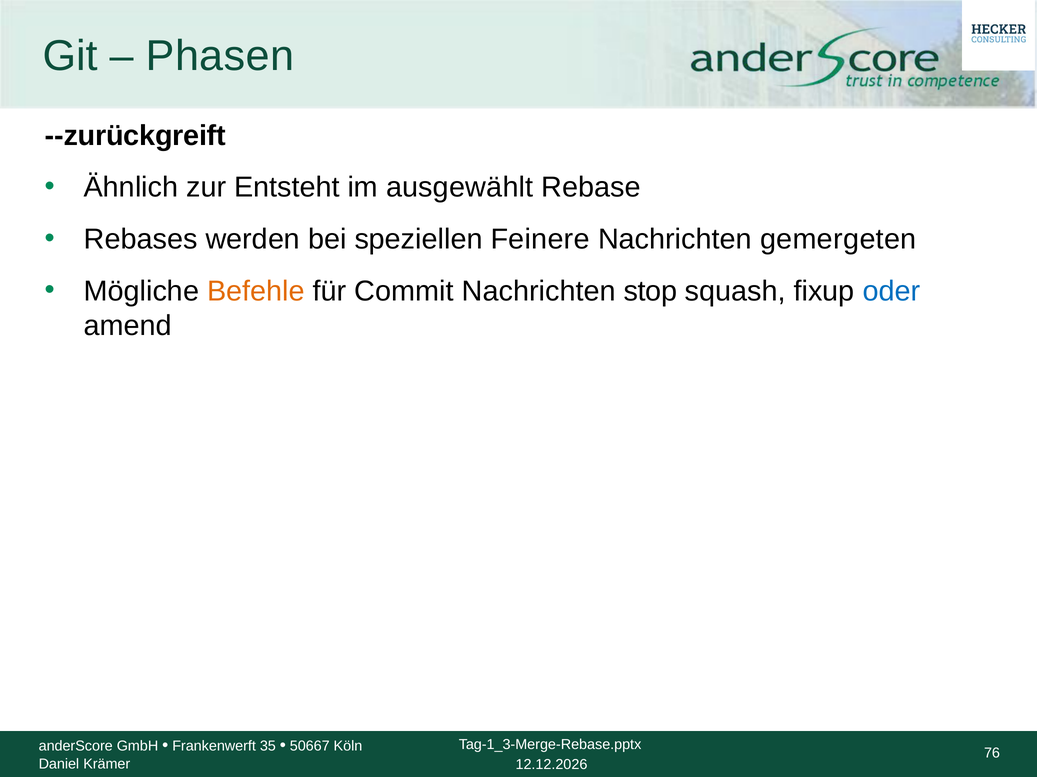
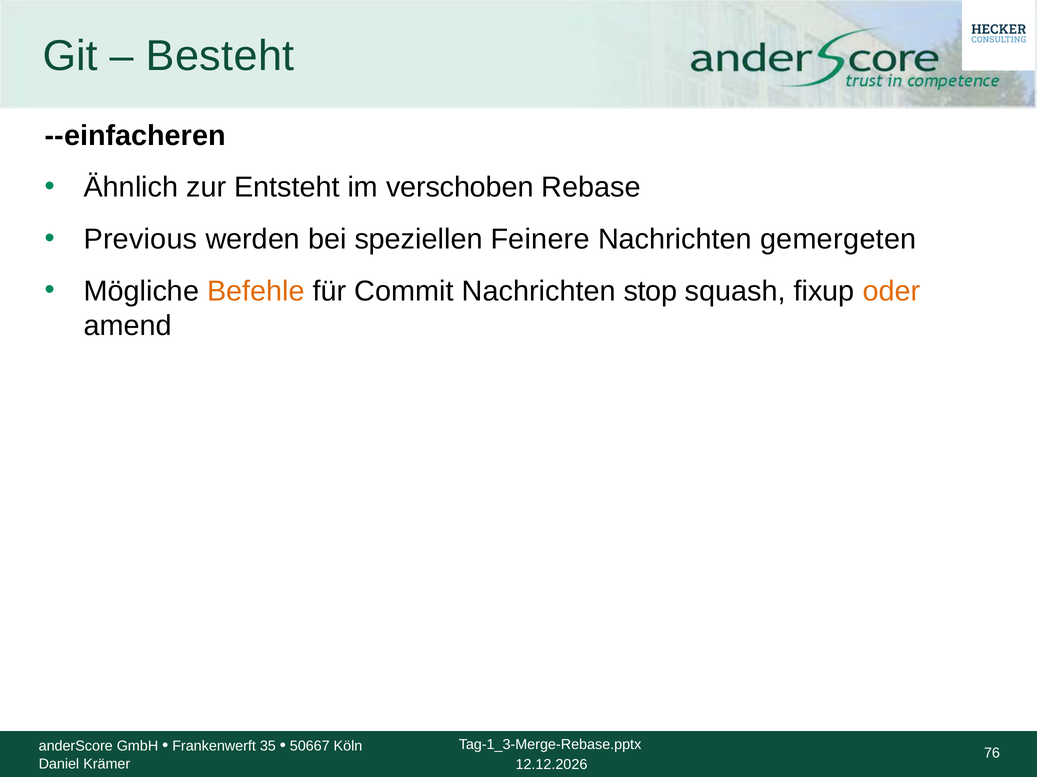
Phasen: Phasen -> Besteht (220, 56)
--zurückgreift: --zurückgreift -> --einfacheren (135, 136)
ausgewählt: ausgewählt -> verschoben (460, 188)
Rebases: Rebases -> Previous (141, 239)
oder colour: blue -> orange (891, 291)
